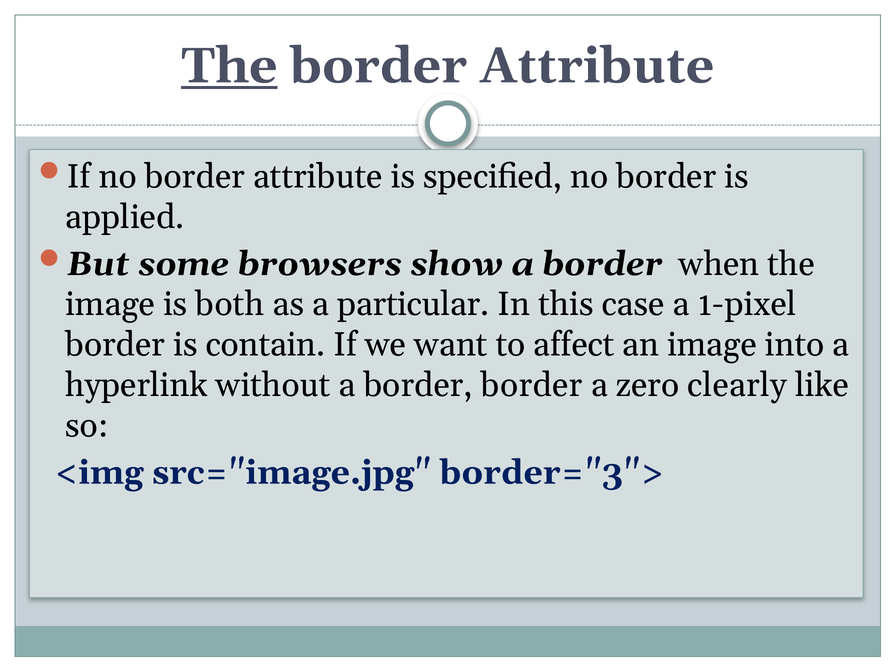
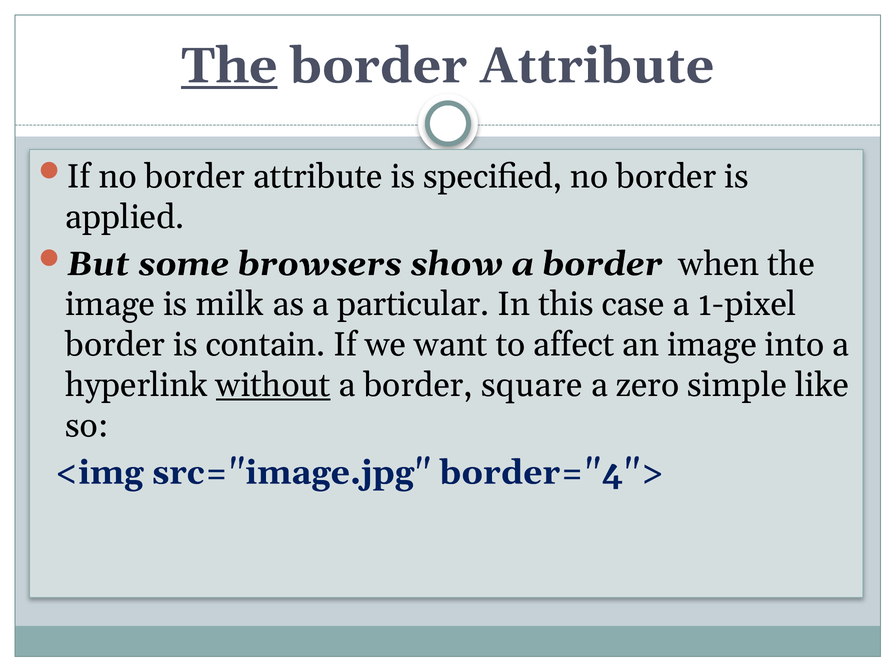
both: both -> milk (230, 304)
without underline: none -> present (273, 385)
border border: border -> square (532, 385)
clearly: clearly -> simple (737, 385)
border="3">: border="3"> -> border="4"> (552, 473)
